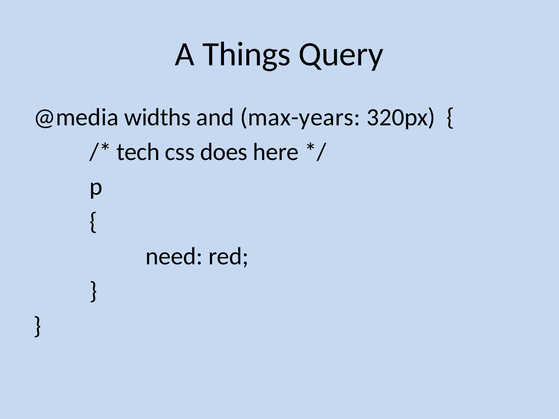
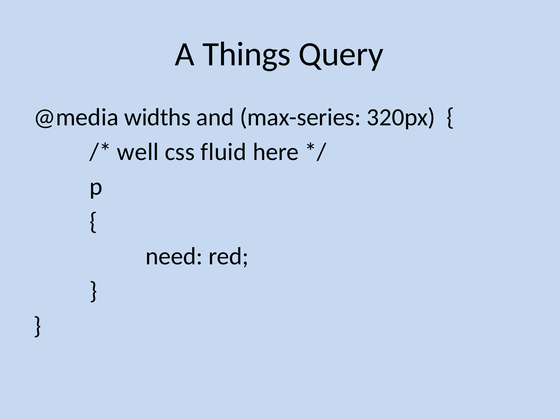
max-years: max-years -> max-series (300, 117)
tech: tech -> well (138, 152)
does: does -> fluid (224, 152)
